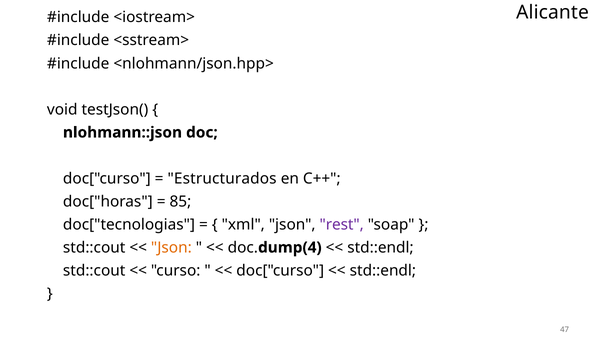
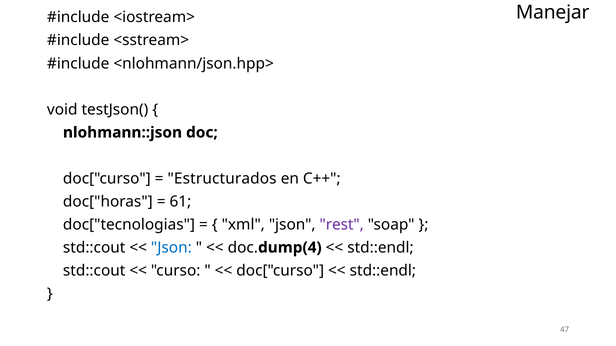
Alicante: Alicante -> Manejar (553, 13)
85: 85 -> 61 (180, 202)
Json colour: orange -> blue (171, 248)
